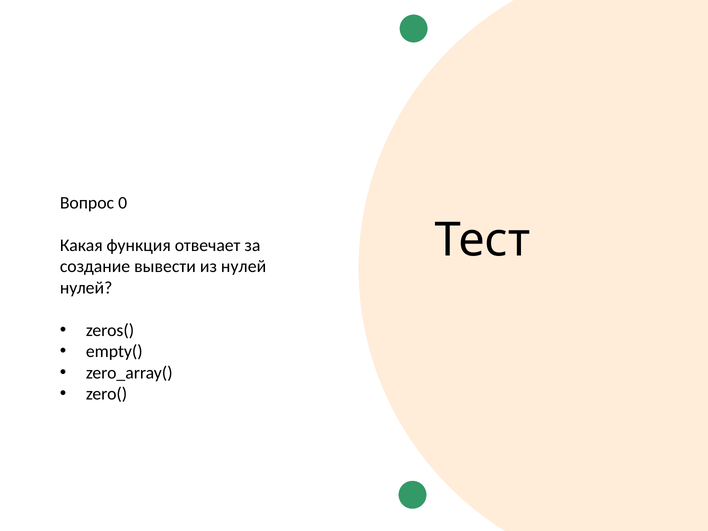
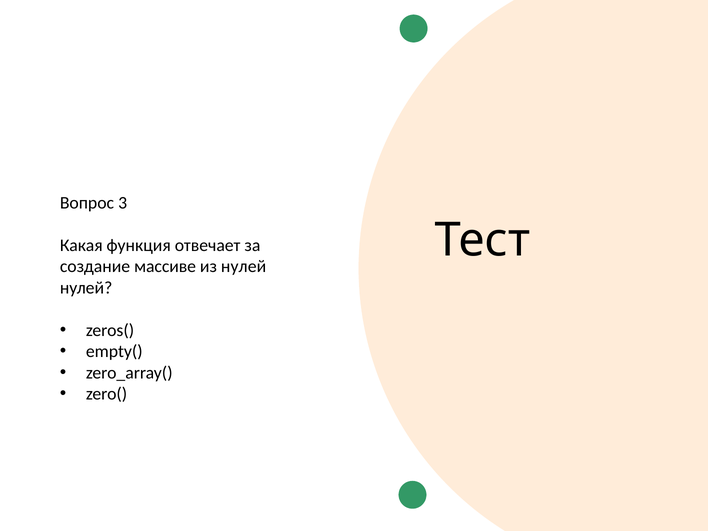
0: 0 -> 3 (123, 203)
вывести: вывести -> массиве (165, 266)
